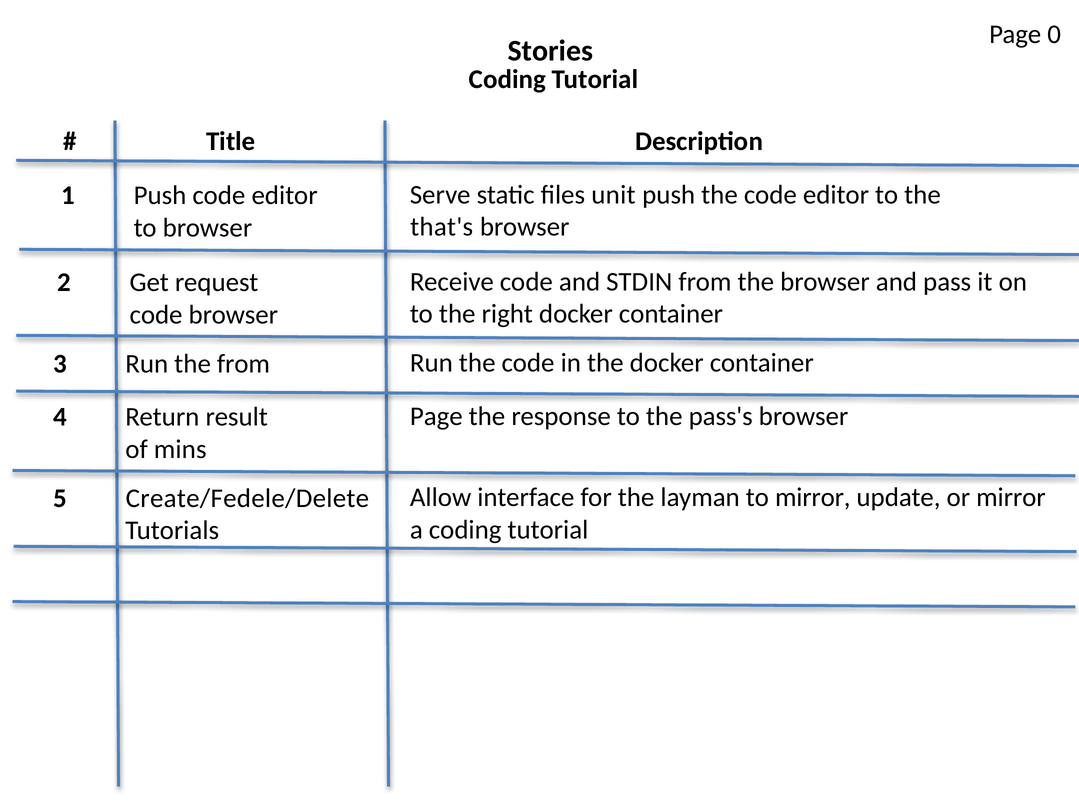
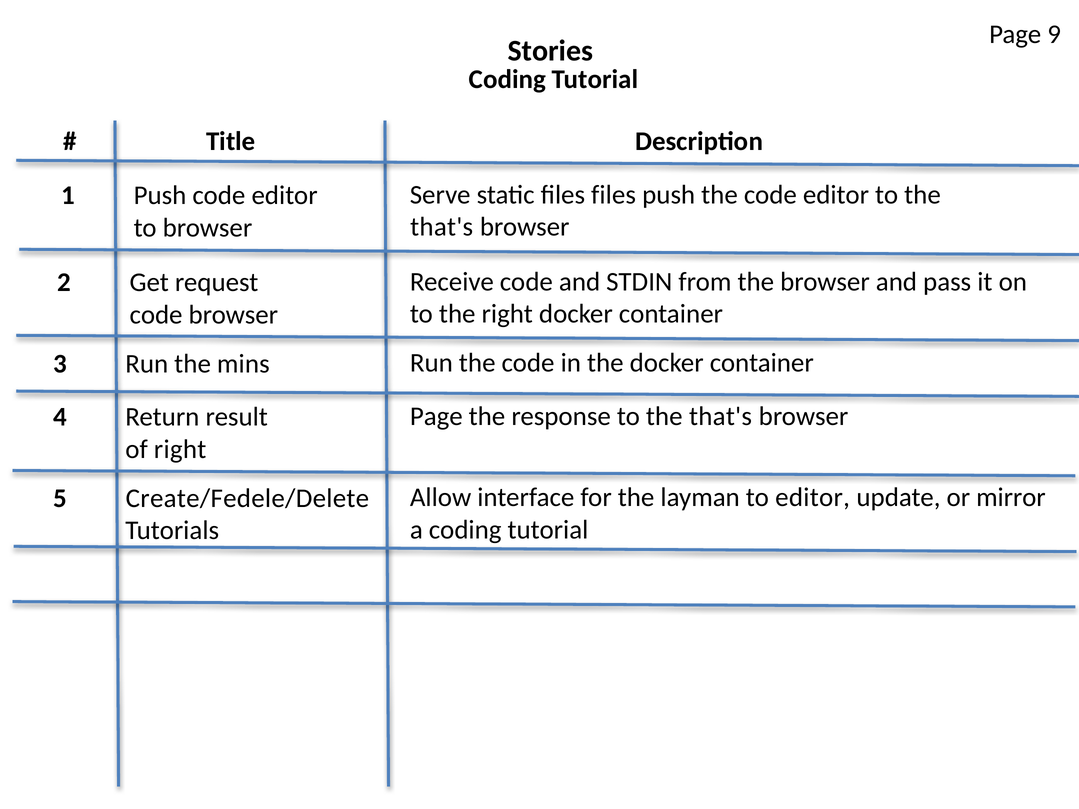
0: 0 -> 9 (1054, 34)
files unit: unit -> files (614, 195)
the from: from -> mins (243, 364)
response to the pass's: pass's -> that's (721, 416)
of mins: mins -> right (180, 450)
to mirror: mirror -> editor (813, 498)
